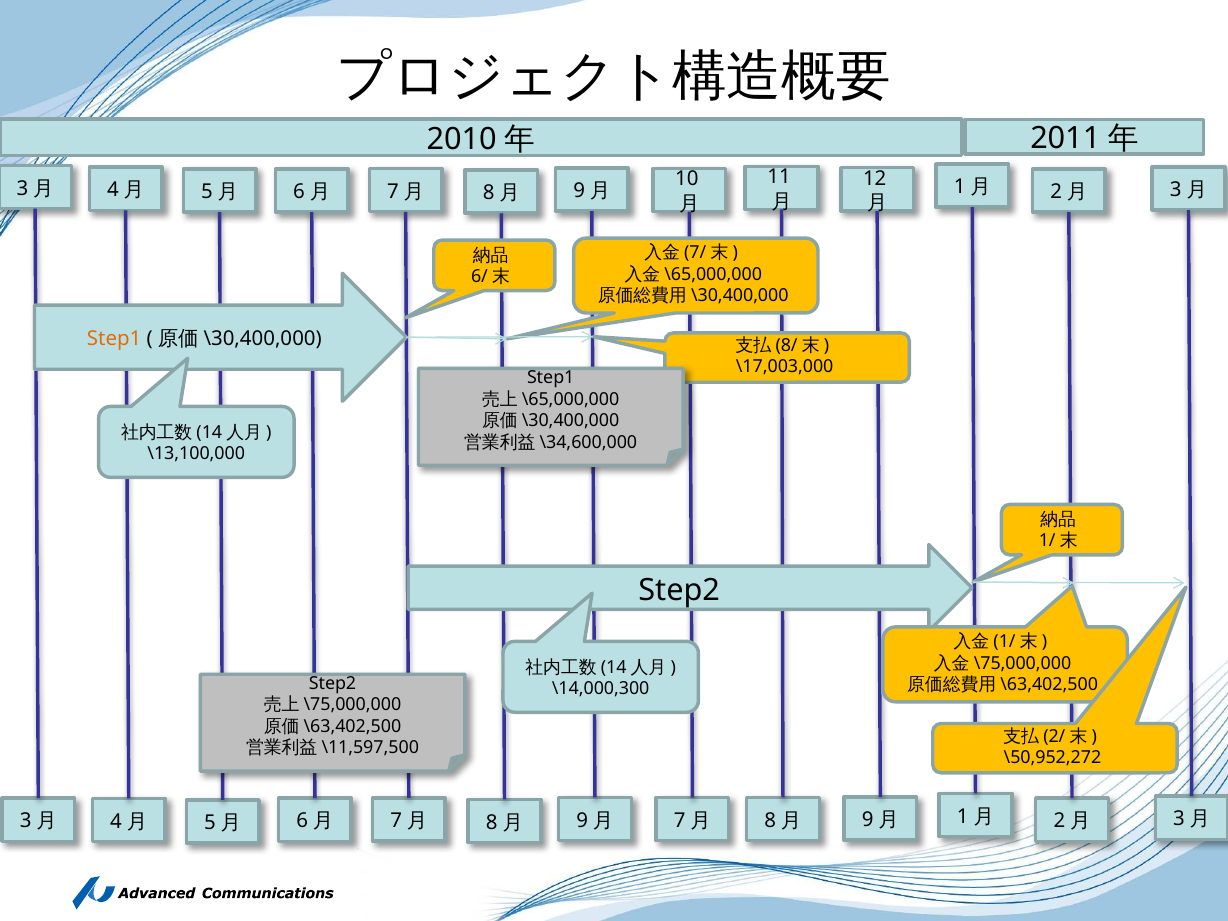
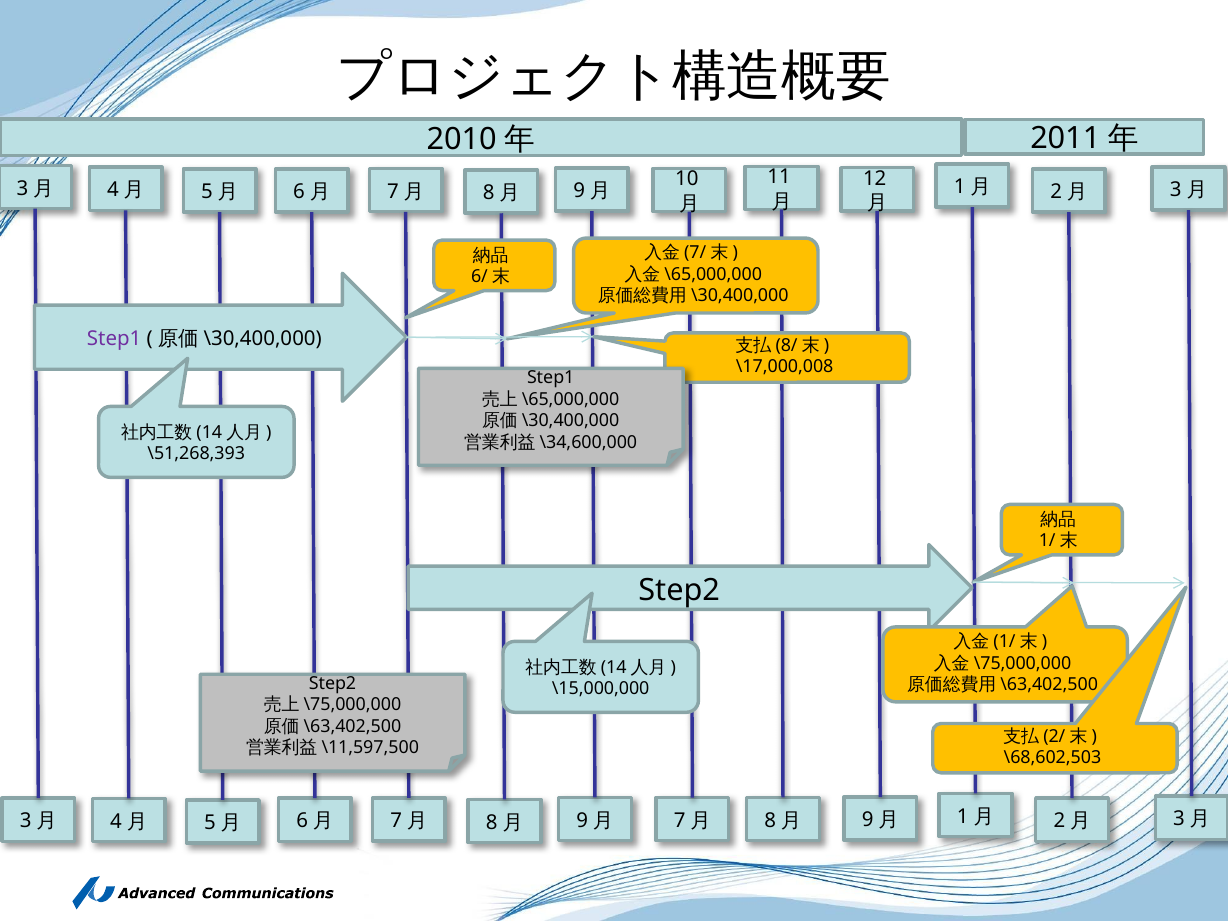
Step1 colour: orange -> purple (114, 339)
\17,003,000: \17,003,000 -> \17,000,008 (785, 367)
\13,100,000: \13,100,000 -> \51,268,393 (196, 454)
\14,000,300: \14,000,300 -> \15,000,000 (601, 689)
\50,952,272: \50,952,272 -> \68,602,503 (1052, 758)
